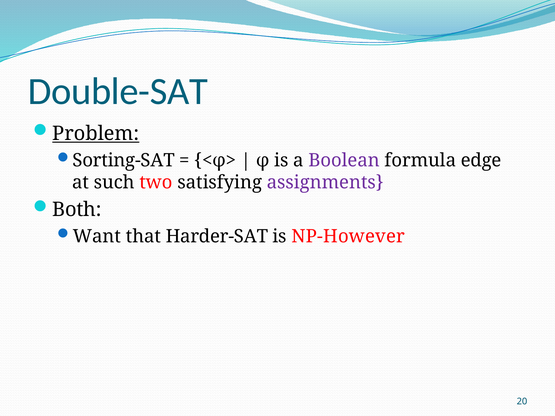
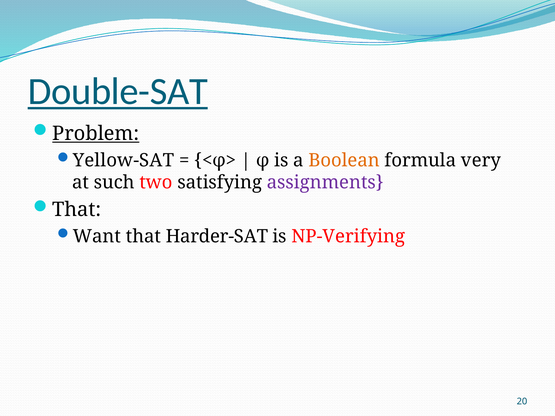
Double-SAT underline: none -> present (118, 92)
Sorting-SAT: Sorting-SAT -> Yellow-SAT (123, 160)
Boolean colour: purple -> orange (344, 160)
edge: edge -> very (481, 160)
Both: Both -> That (77, 210)
NP-However: NP-However -> NP-Verifying (348, 236)
